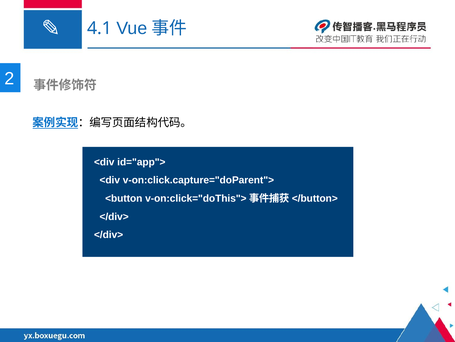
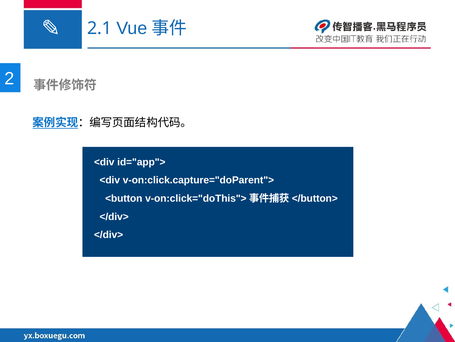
4.1: 4.1 -> 2.1 (99, 28)
